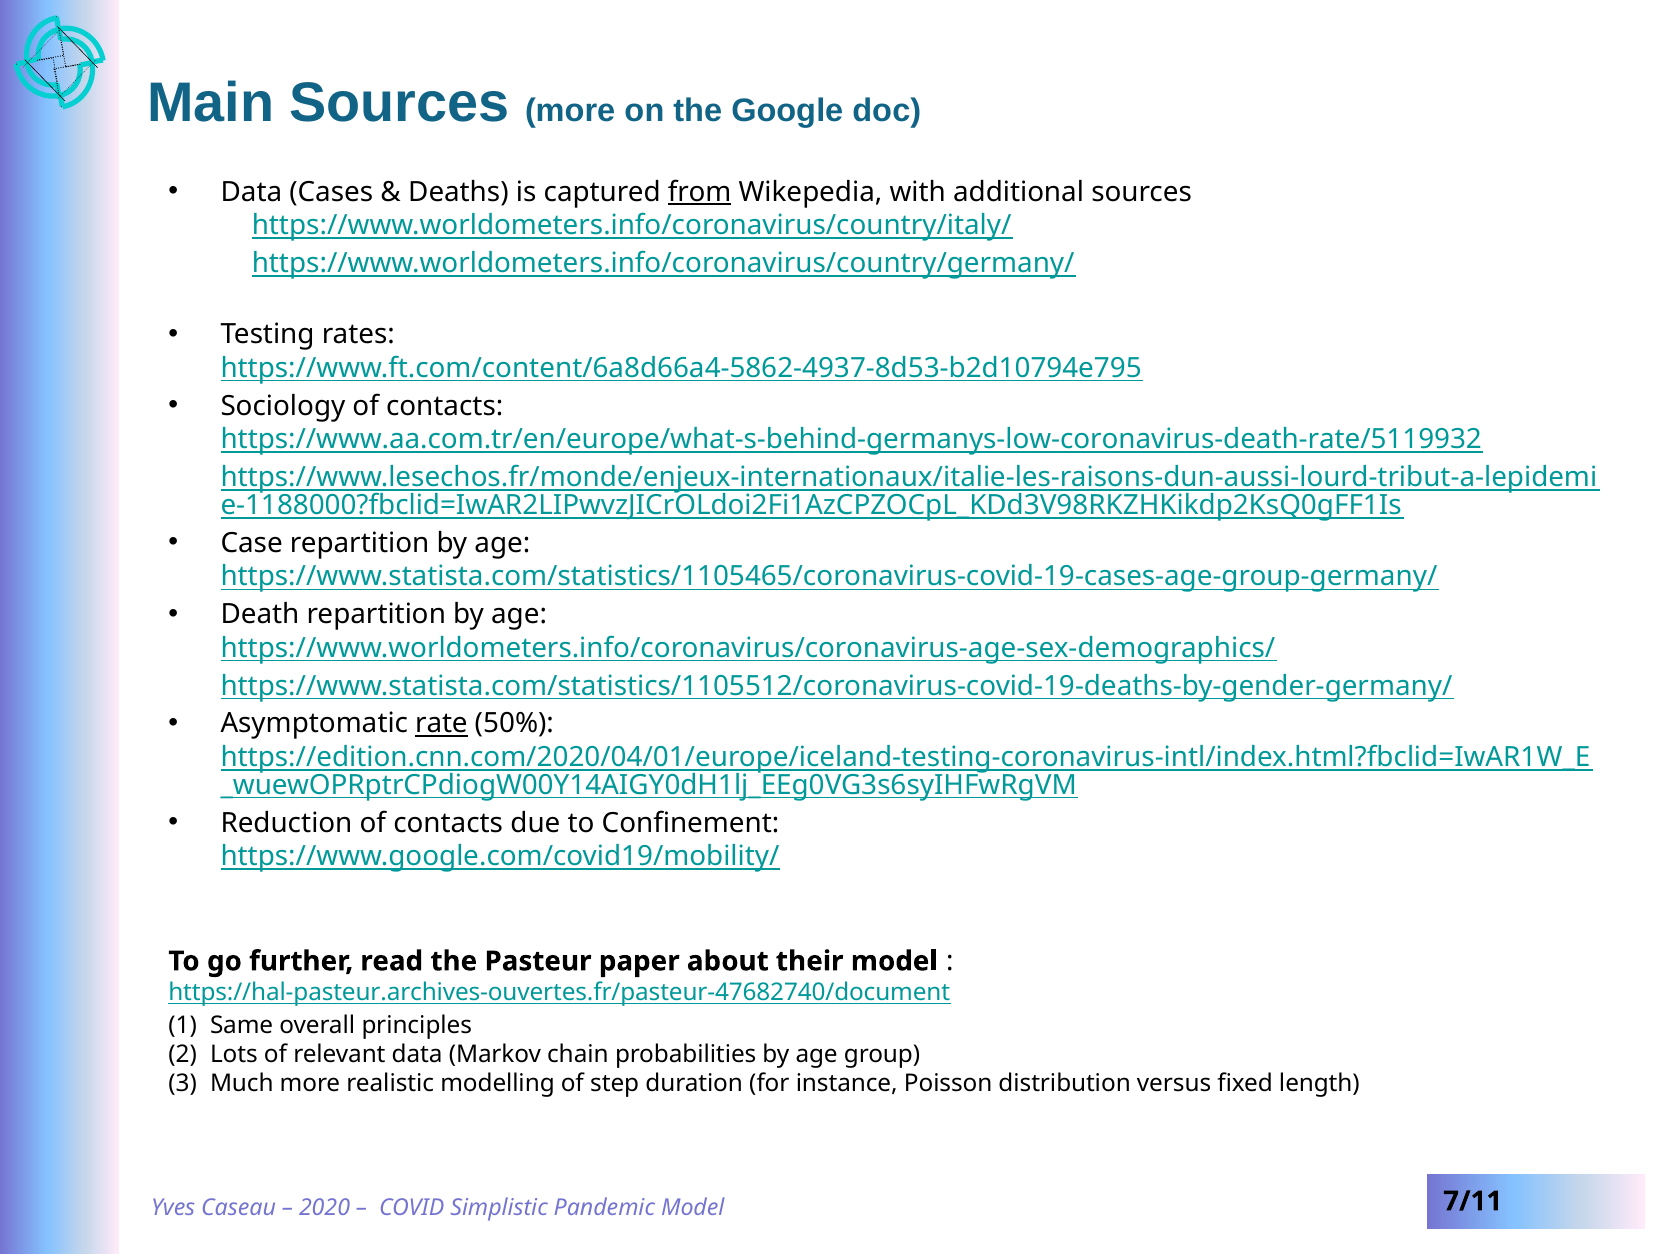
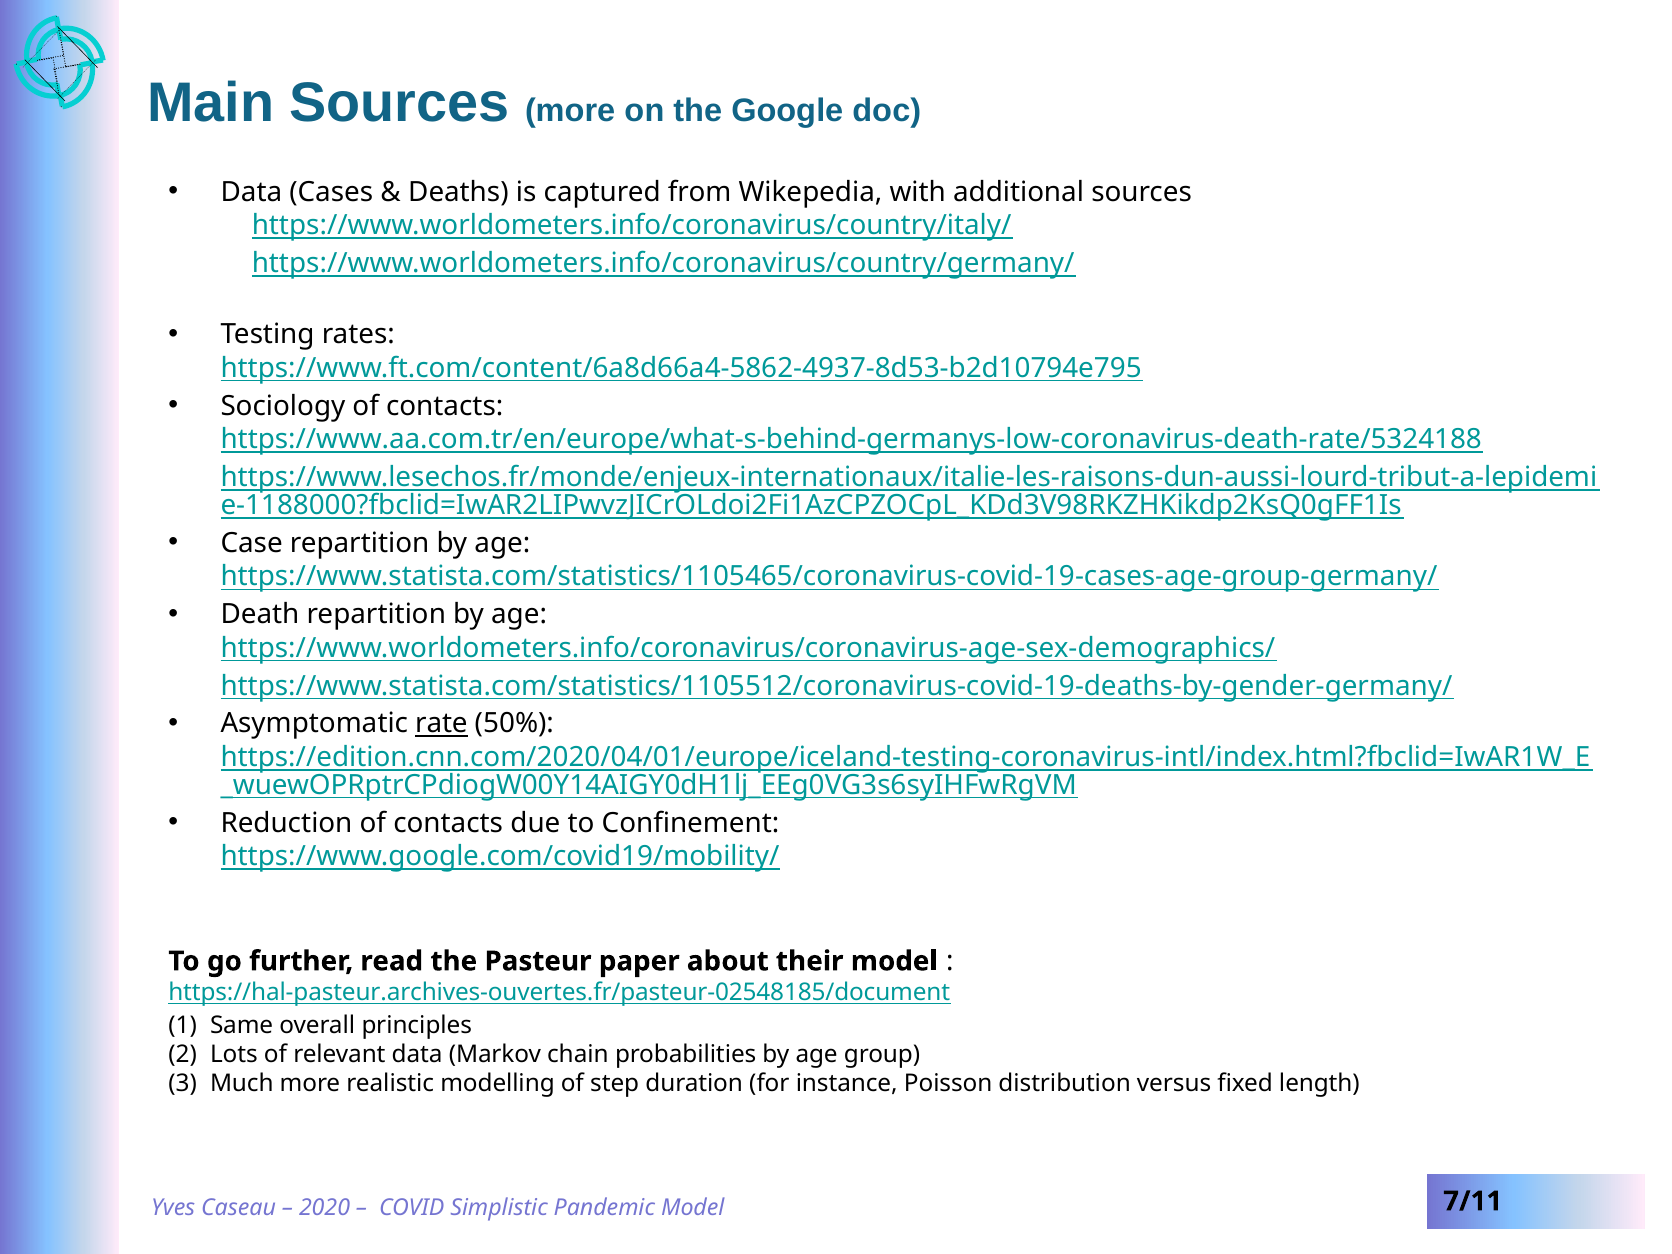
from underline: present -> none (700, 192)
https://www.aa.com.tr/en/europe/what-s-behind-germanys-low-coronavirus-death-rate/5119932: https://www.aa.com.tr/en/europe/what-s-behind-germanys-low-coronavirus-death-rate/5119932 -> https://www.aa.com.tr/en/europe/what-s-behind-germanys-low-coronavirus-death-rate/5324188 (851, 439)
https://hal-pasteur.archives-ouvertes.fr/pasteur-47682740/document: https://hal-pasteur.archives-ouvertes.fr/pasteur-47682740/document -> https://hal-pasteur.archives-ouvertes.fr/pasteur-02548185/document (559, 992)
